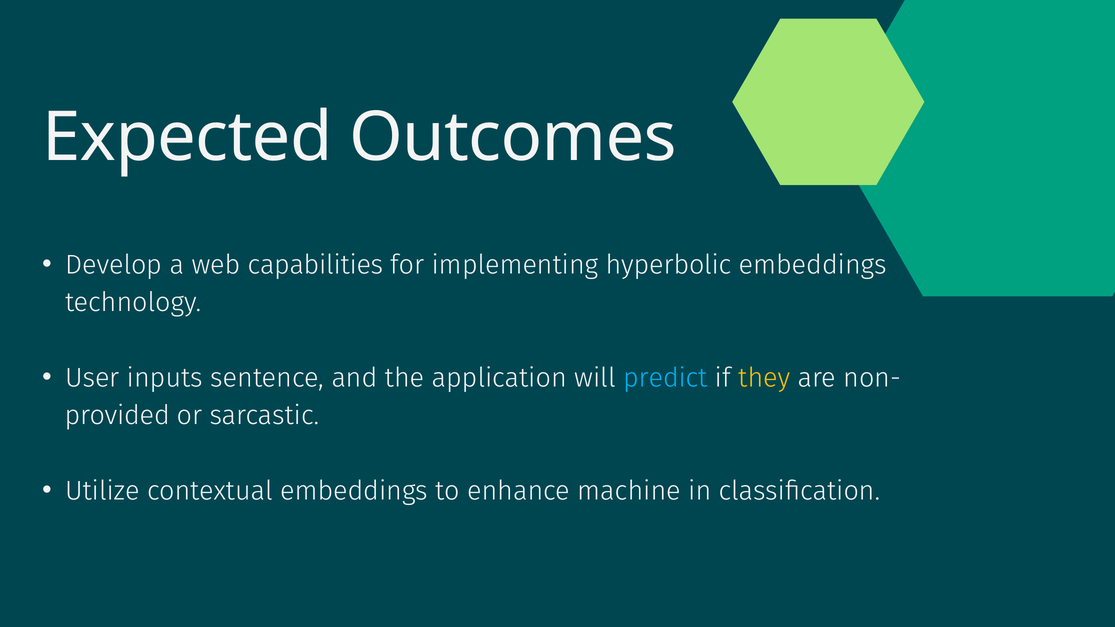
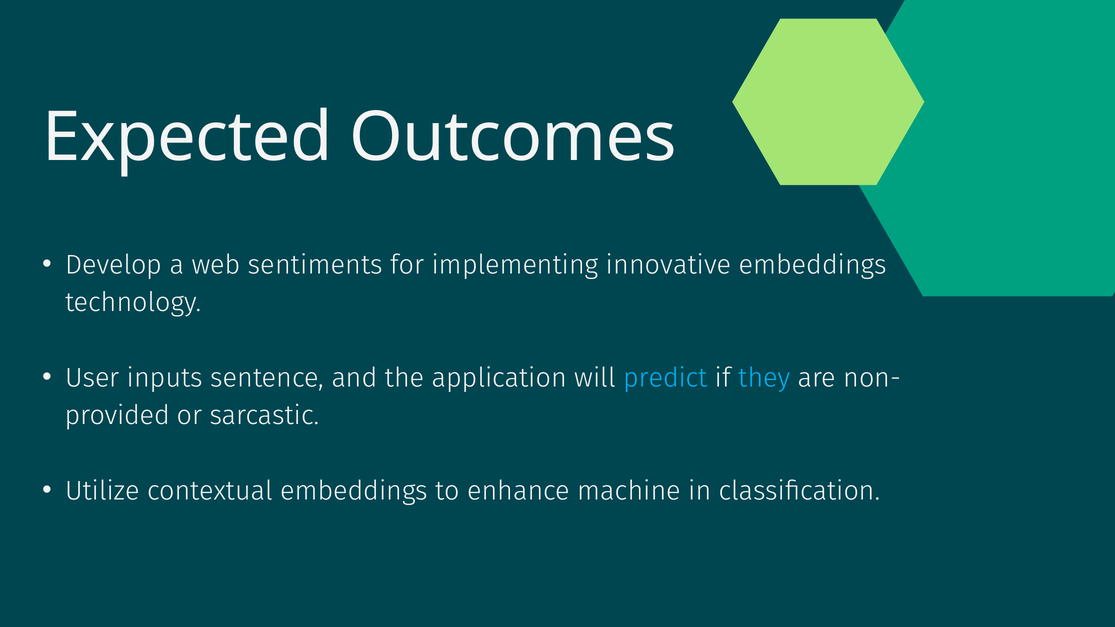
capabilities: capabilities -> sentiments (315, 265)
hyperbolic: hyperbolic -> innovative (669, 265)
they colour: yellow -> light blue (764, 378)
